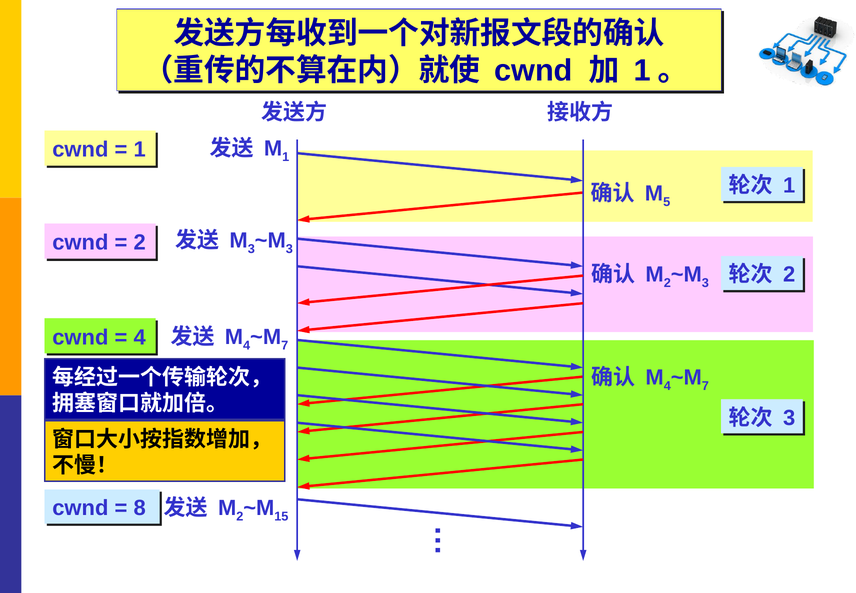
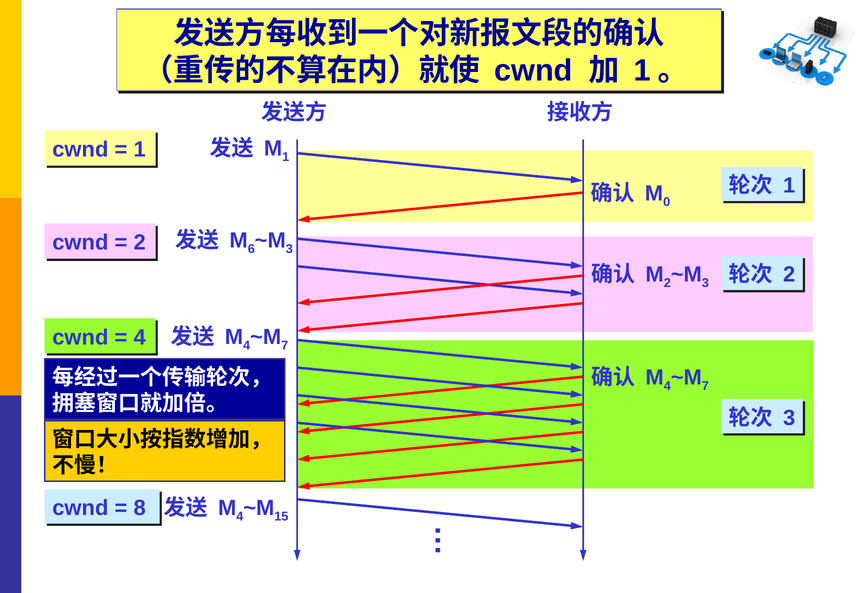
5: 5 -> 0 (667, 202)
3: 3 -> 6 (251, 249)
2: 2 -> 4 (240, 516)
